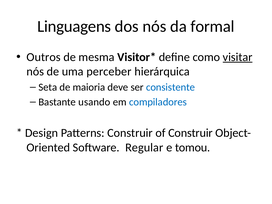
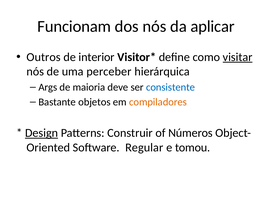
Linguagens: Linguagens -> Funcionam (74, 26)
formal: formal -> aplicar (213, 26)
mesma: mesma -> interior (97, 57)
Seta: Seta -> Args (48, 87)
usando: usando -> objetos (94, 102)
compiladores colour: blue -> orange (158, 102)
Design underline: none -> present (42, 133)
of Construir: Construir -> Números (190, 133)
